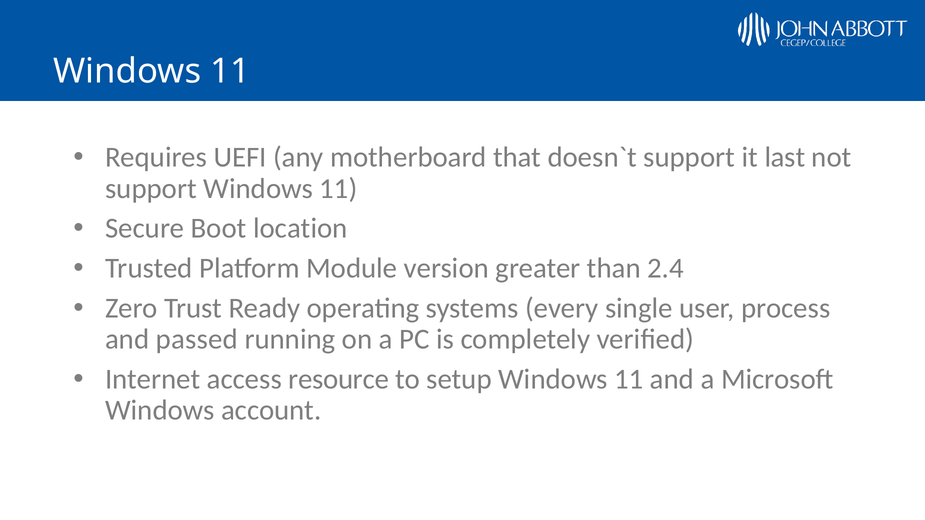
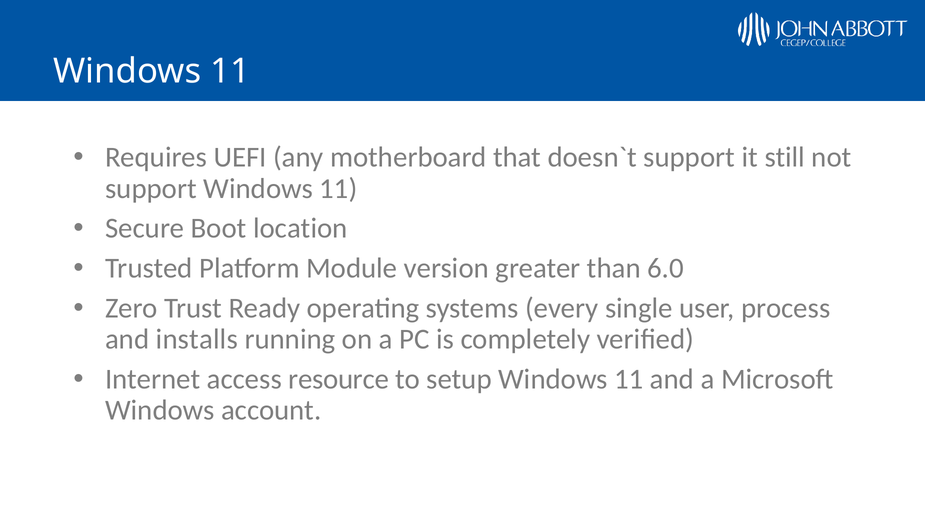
last: last -> still (785, 157)
2.4: 2.4 -> 6.0 (666, 268)
passed: passed -> installs (197, 340)
